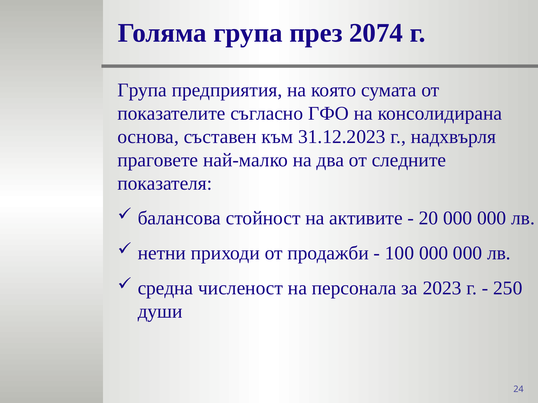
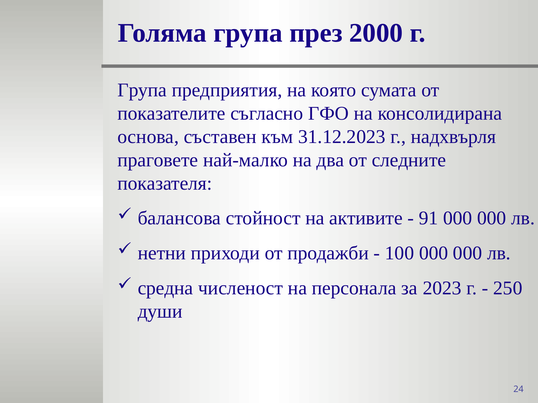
2074: 2074 -> 2000 (376, 33)
20: 20 -> 91 (429, 219)
